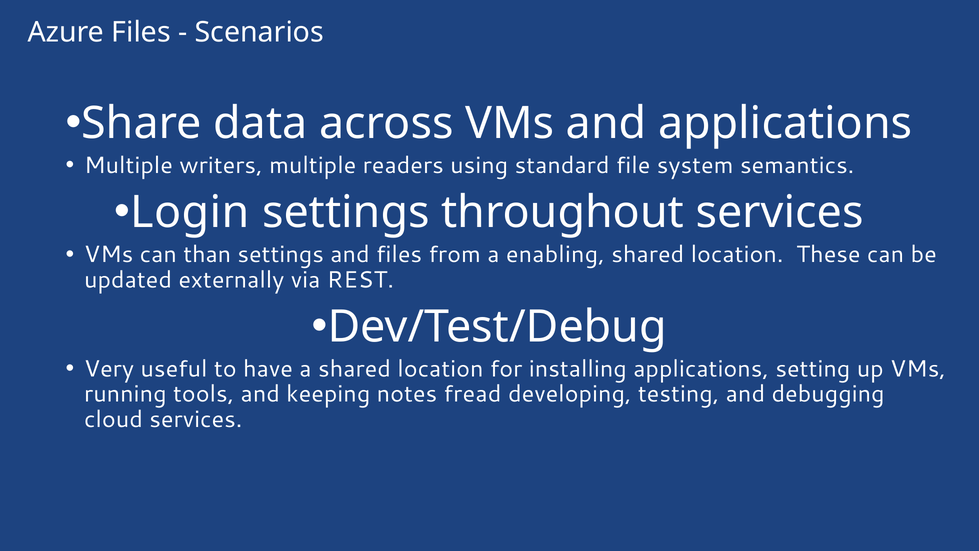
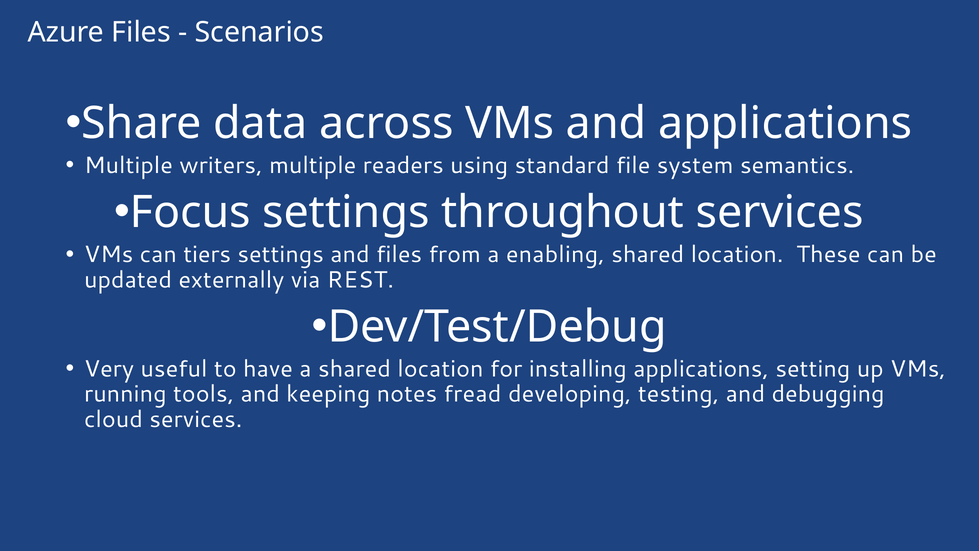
Login: Login -> Focus (190, 212)
than: than -> tiers (207, 254)
